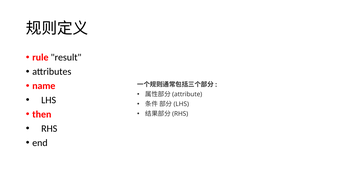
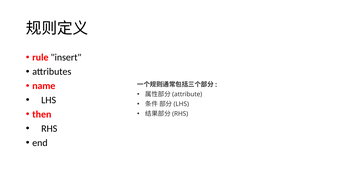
result: result -> insert (66, 57)
